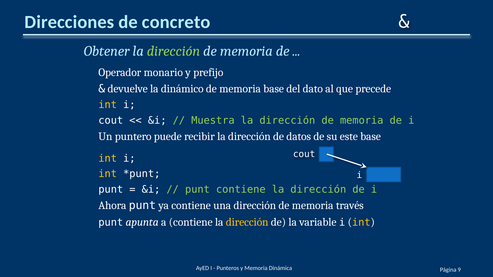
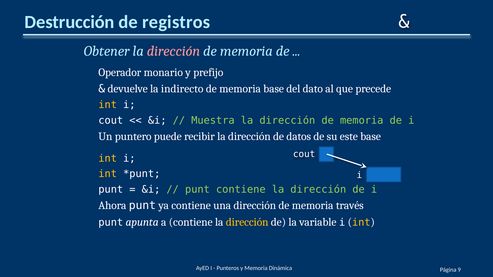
Direcciones: Direcciones -> Destrucción (70, 22)
concreto: concreto -> registros (176, 22)
dirección colour: light green -> pink (173, 51)
dinámico: dinámico -> indirecto (182, 89)
